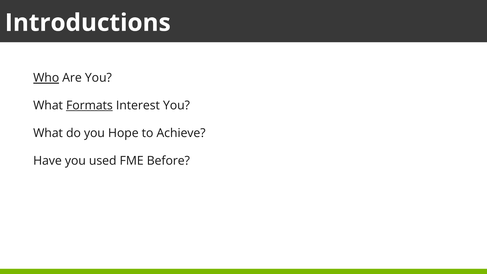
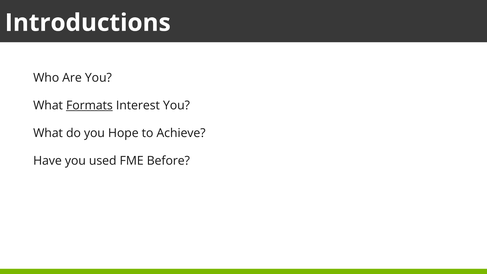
Who underline: present -> none (46, 78)
